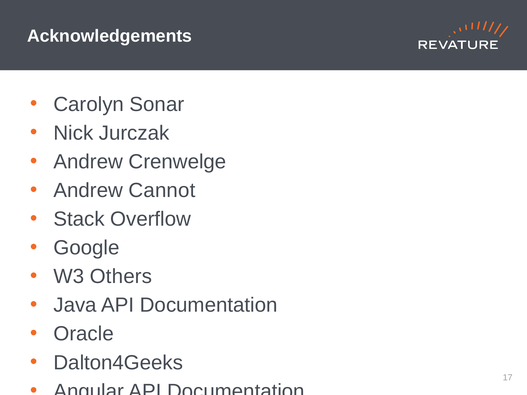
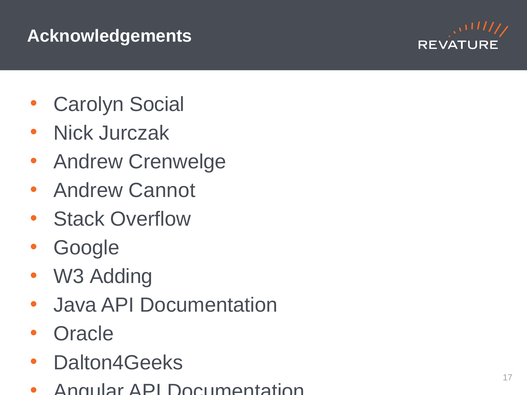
Sonar: Sonar -> Social (157, 104)
Others: Others -> Adding (121, 277)
